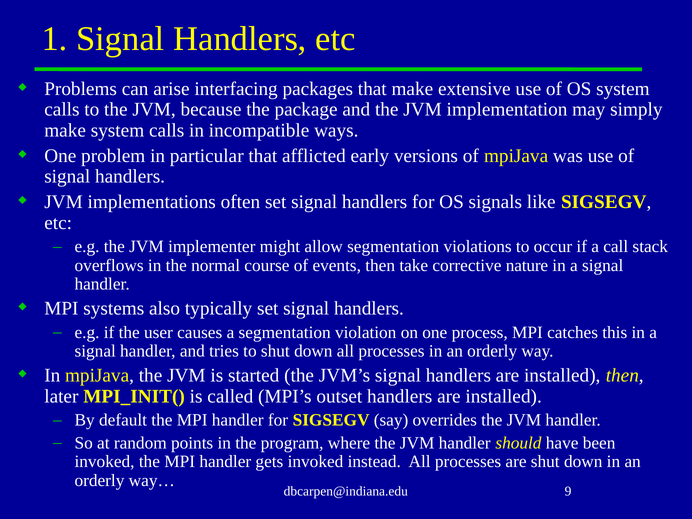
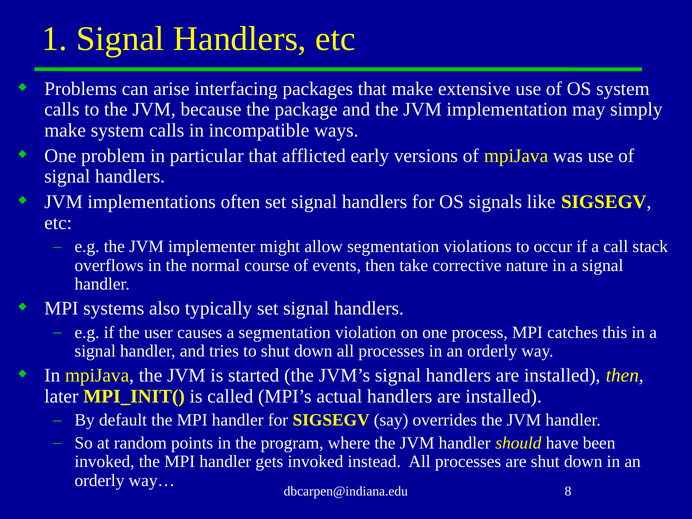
outset: outset -> actual (339, 396)
9: 9 -> 8 (568, 491)
